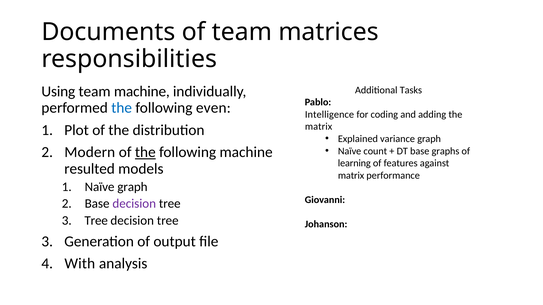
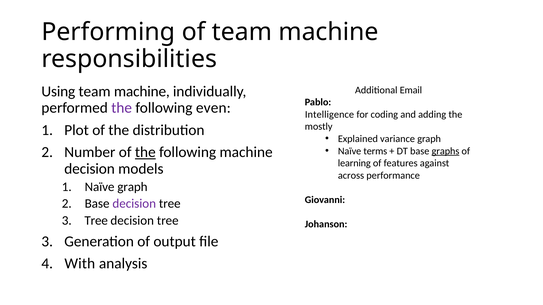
Documents: Documents -> Performing (108, 32)
of team matrices: matrices -> machine (329, 32)
Tasks: Tasks -> Email (411, 90)
the colour: blue -> purple (122, 108)
matrix: matrix -> mostly (319, 127)
count: count -> terms (375, 151)
graphs underline: none -> present (446, 151)
Modern: Modern -> Number (90, 152)
resulted: resulted -> decision (90, 169)
matrix: matrix -> across (351, 176)
